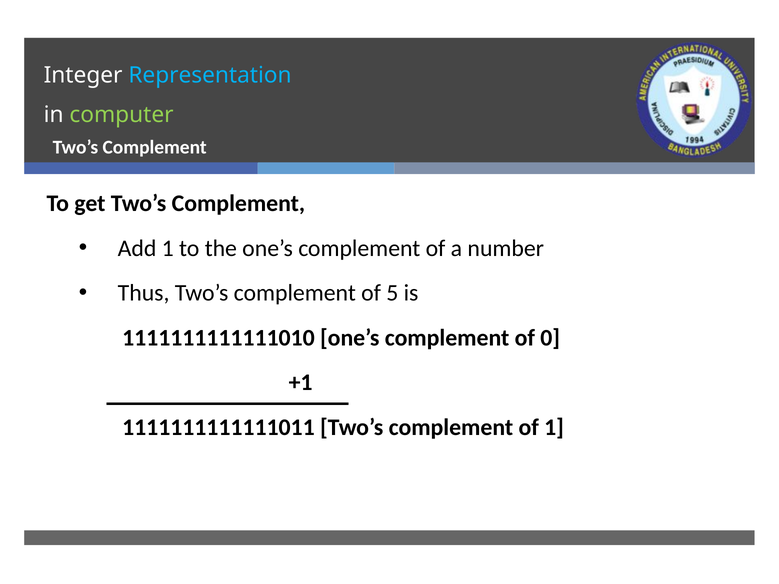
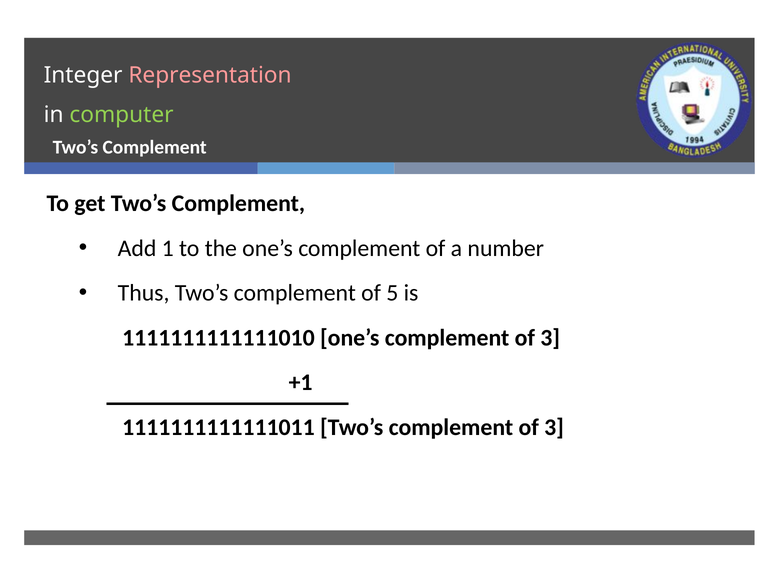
Representation colour: light blue -> pink (210, 75)
one’s complement of 0: 0 -> 3 (550, 338)
Two’s complement of 1: 1 -> 3 (554, 427)
